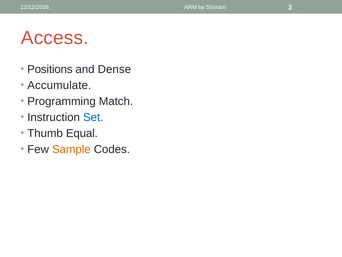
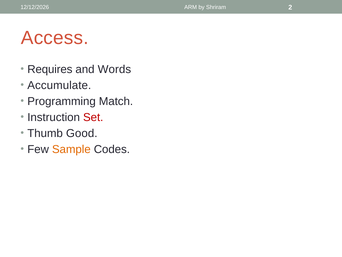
Positions: Positions -> Requires (50, 69)
Dense: Dense -> Words (114, 69)
Set colour: blue -> red (93, 117)
Equal: Equal -> Good (82, 133)
